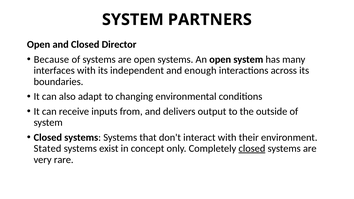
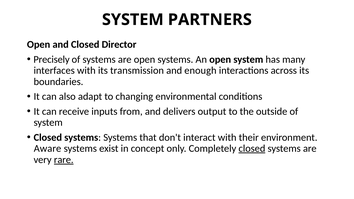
Because: Because -> Precisely (52, 59)
independent: independent -> transmission (137, 71)
Stated: Stated -> Aware (48, 149)
rare underline: none -> present (64, 160)
